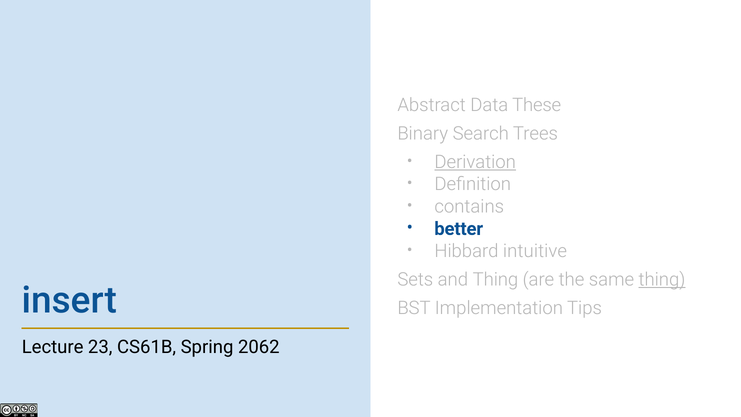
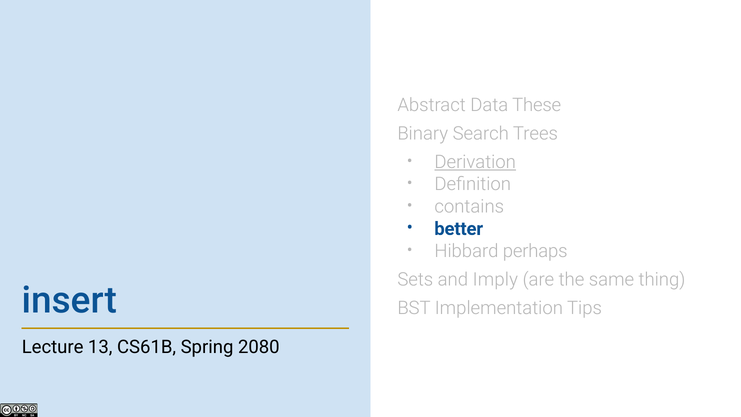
intuitive: intuitive -> perhaps (535, 251)
and Thing: Thing -> Imply (495, 279)
thing underline: present -> none (662, 279)
23: 23 -> 13 (100, 347)
2062: 2062 -> 2080 (259, 347)
